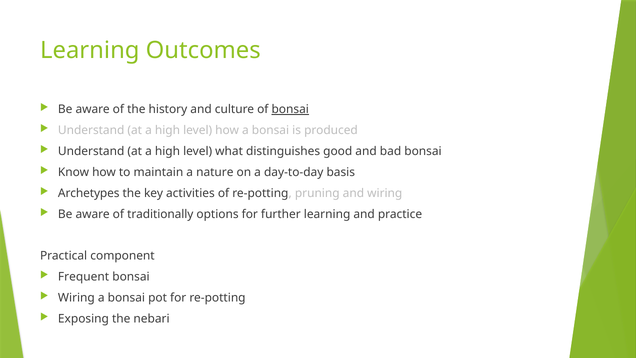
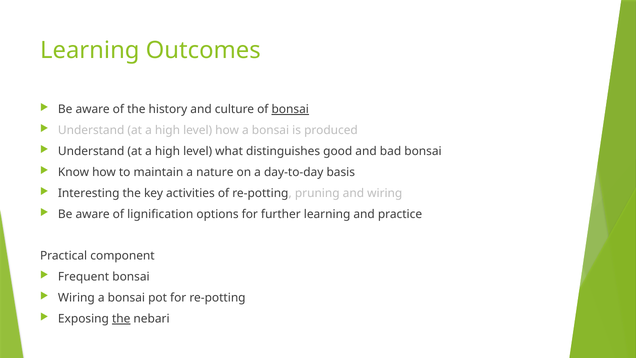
Archetypes: Archetypes -> Interesting (89, 193)
traditionally: traditionally -> lignification (160, 214)
the underline: none -> present (121, 319)
